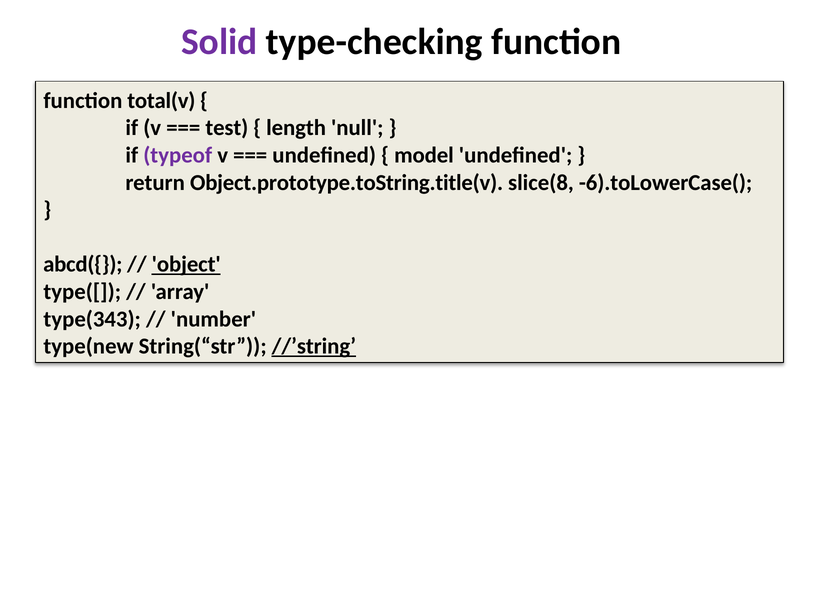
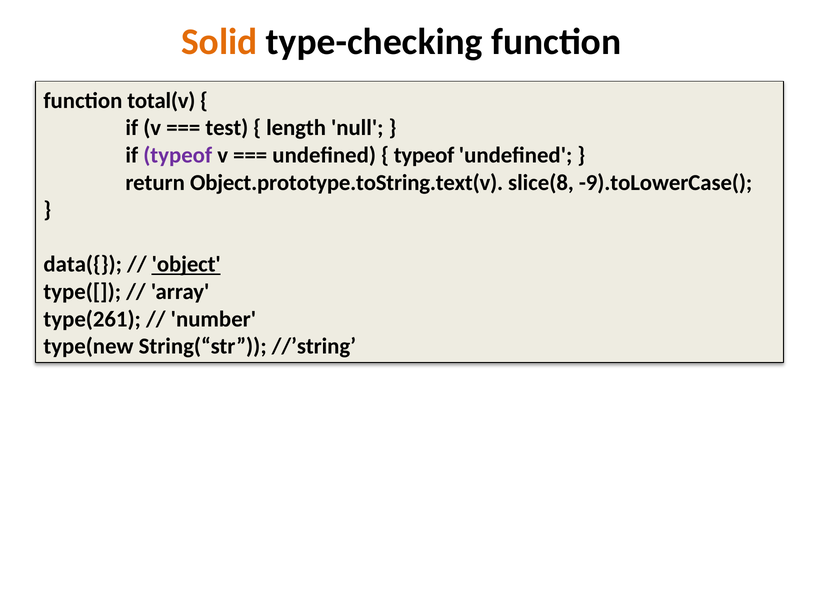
Solid colour: purple -> orange (219, 42)
model: model -> typeof (424, 155)
Object.prototype.toString.title(v: Object.prototype.toString.title(v -> Object.prototype.toString.text(v (347, 183)
-6).toLowerCase(: -6).toLowerCase( -> -9).toLowerCase( (666, 183)
abcd({: abcd({ -> data({ (83, 264)
type(343: type(343 -> type(261 (92, 319)
//’string underline: present -> none (314, 346)
